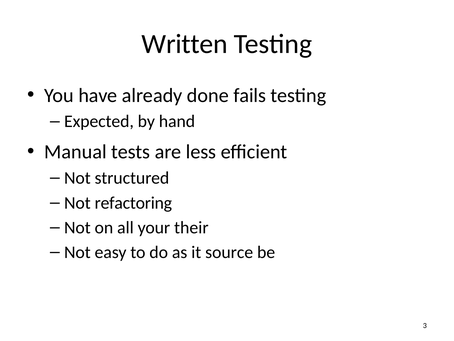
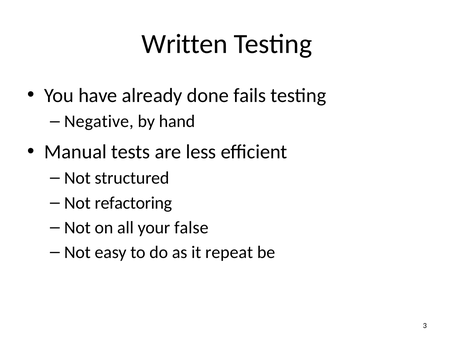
Expected: Expected -> Negative (99, 121)
their: their -> false (191, 227)
source: source -> repeat (229, 252)
